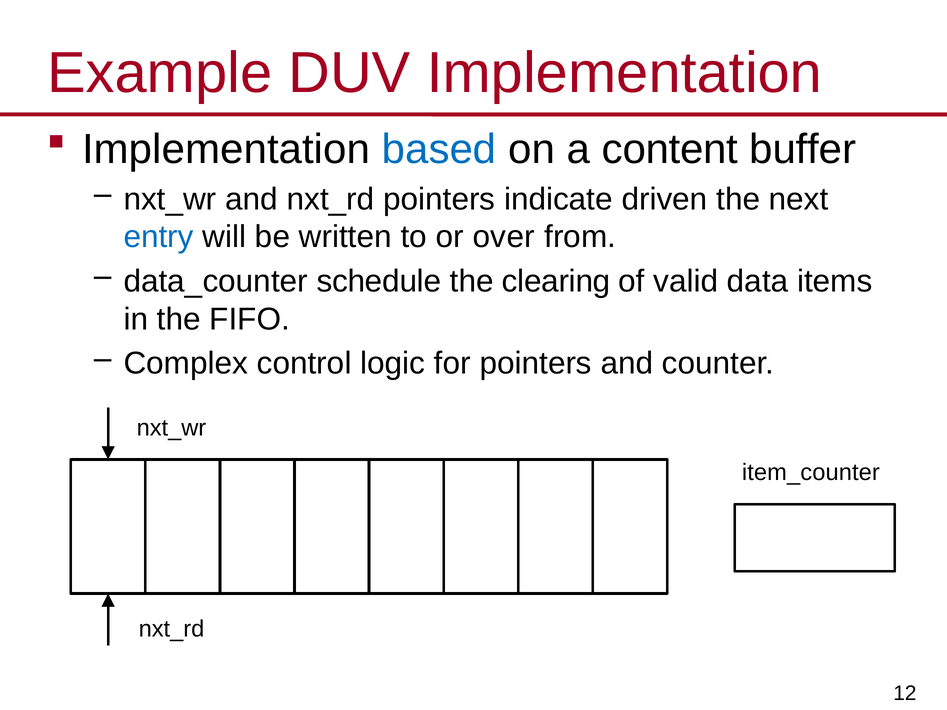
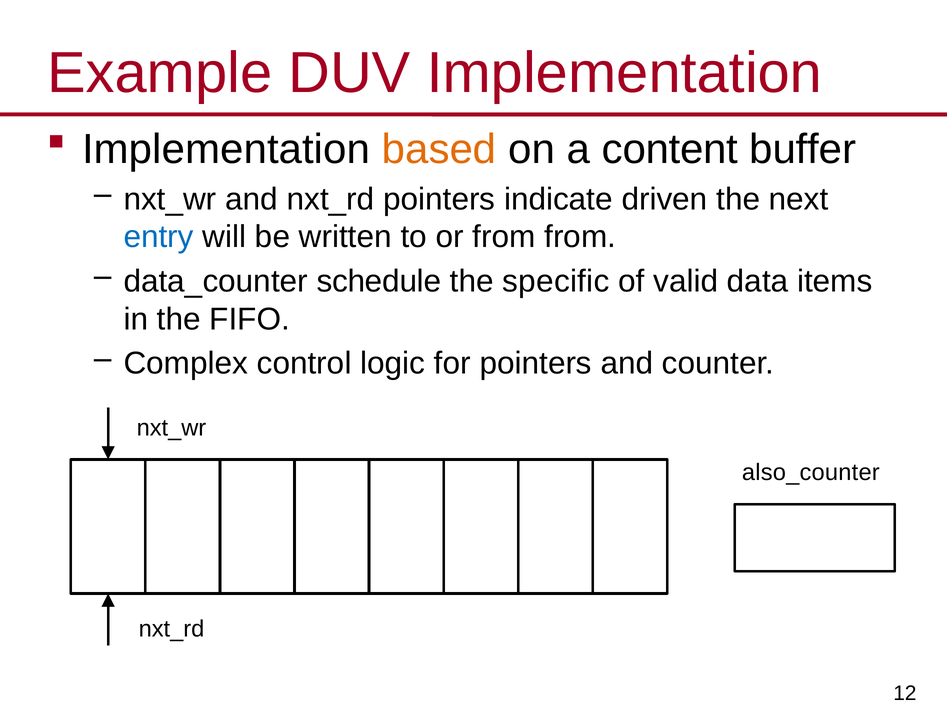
based colour: blue -> orange (439, 149)
or over: over -> from (504, 237)
clearing: clearing -> specific (556, 281)
item_counter: item_counter -> also_counter (811, 473)
